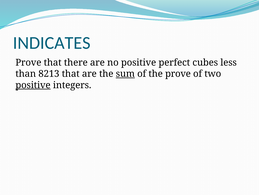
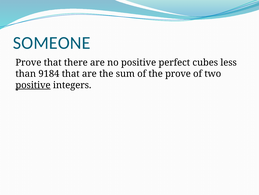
INDICATES: INDICATES -> SOMEONE (52, 43)
8213: 8213 -> 9184 (49, 74)
sum underline: present -> none (125, 74)
